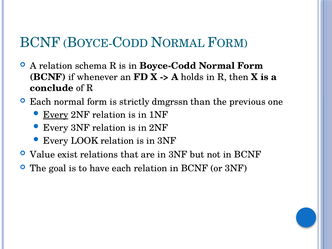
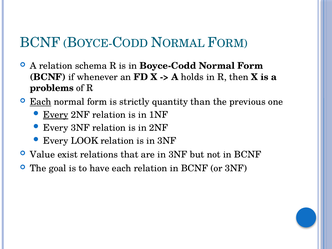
conclude: conclude -> problems (52, 88)
Each underline: none -> present (41, 102)
dmgrssn: dmgrssn -> quantity (170, 102)
